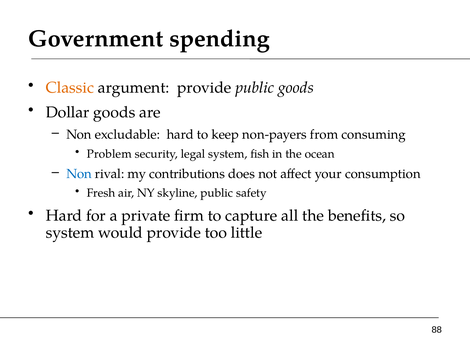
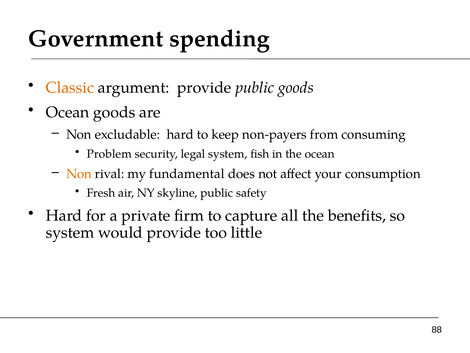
Dollar: Dollar -> Ocean (68, 112)
Non colour: blue -> orange (79, 174)
contributions: contributions -> fundamental (187, 174)
